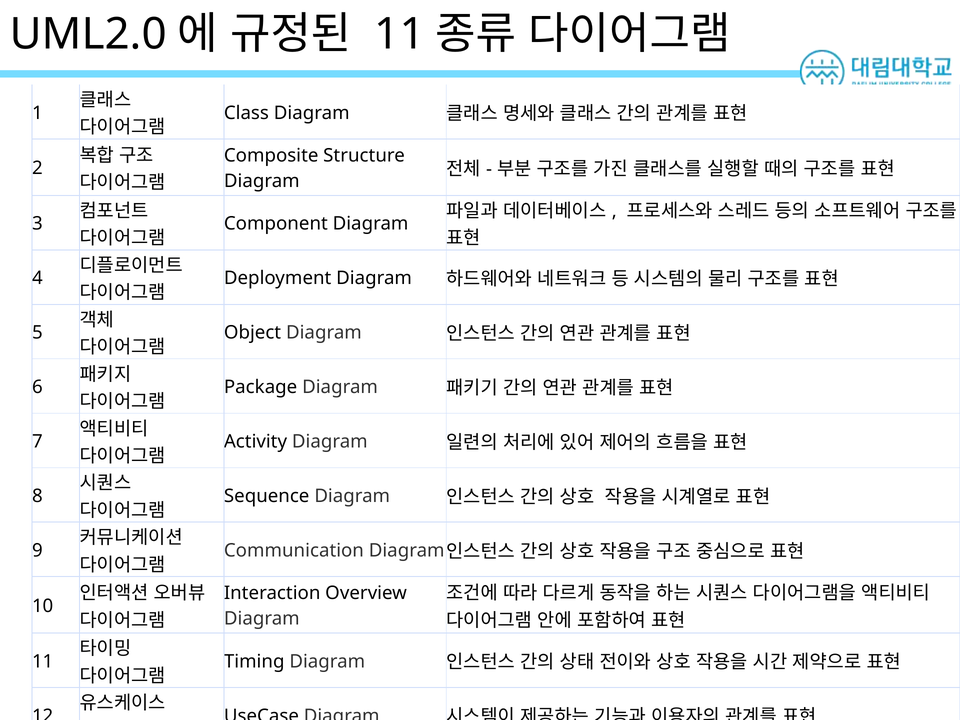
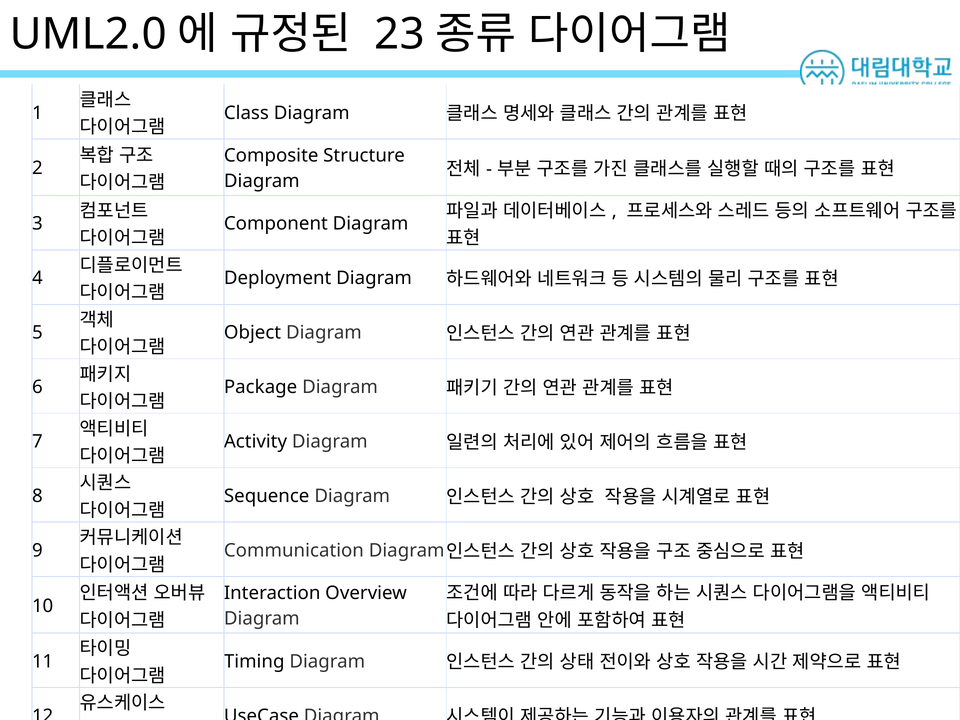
11: 11 -> 23 (400, 34)
